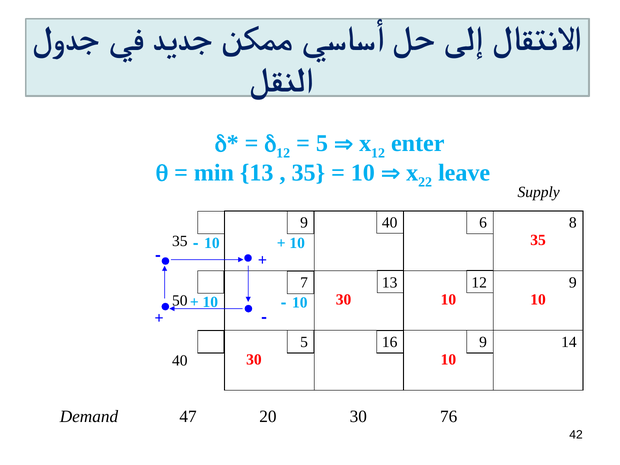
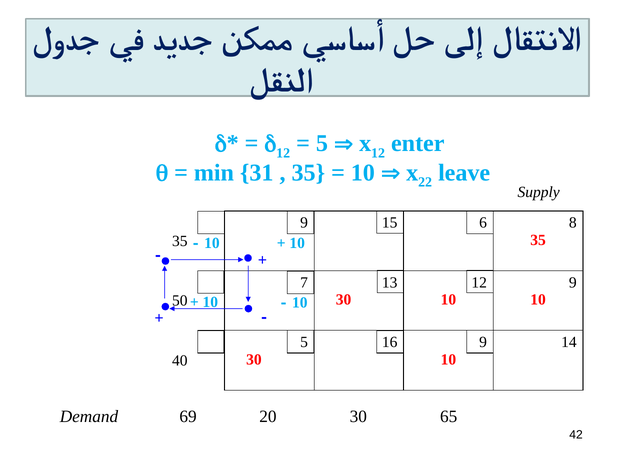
min 13: 13 -> 31 (257, 173)
9 40: 40 -> 15 (390, 223)
47: 47 -> 69 (188, 417)
76: 76 -> 65 (449, 417)
